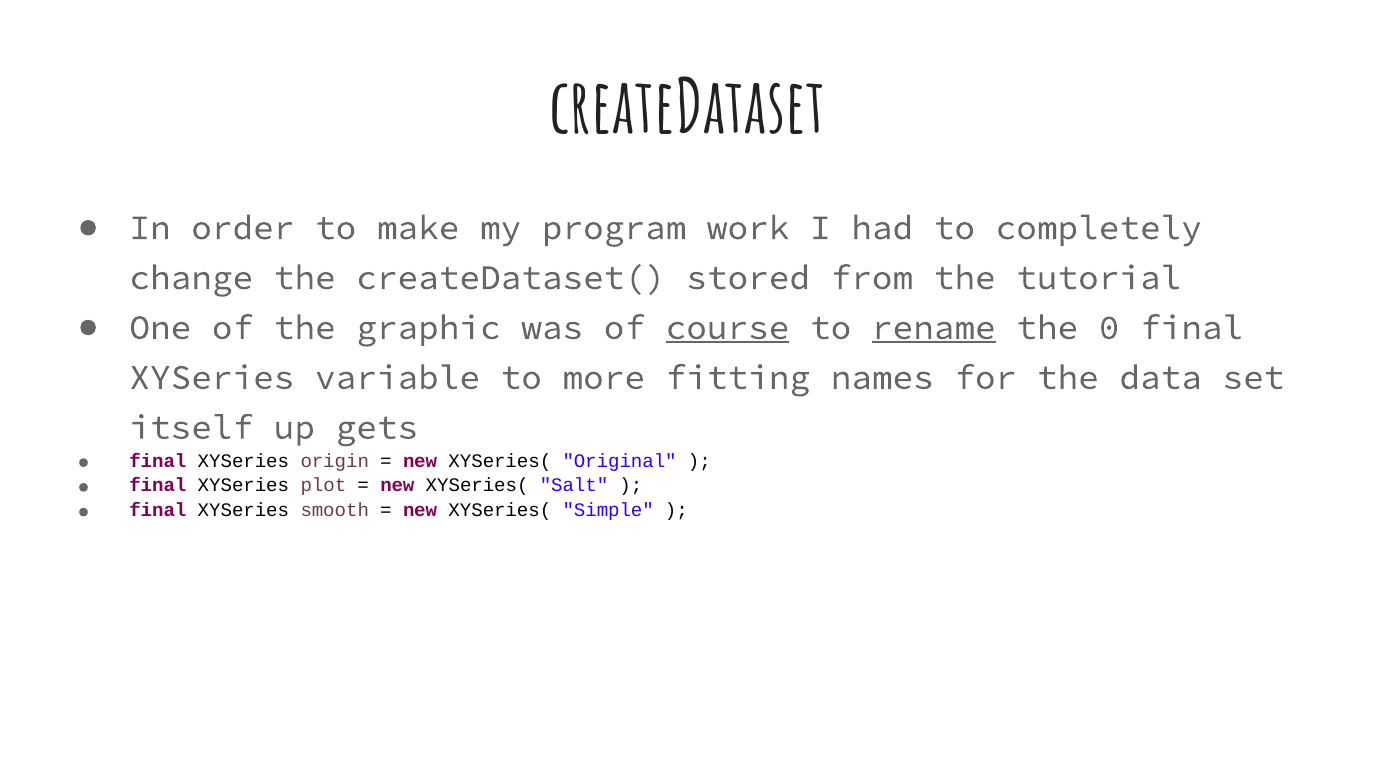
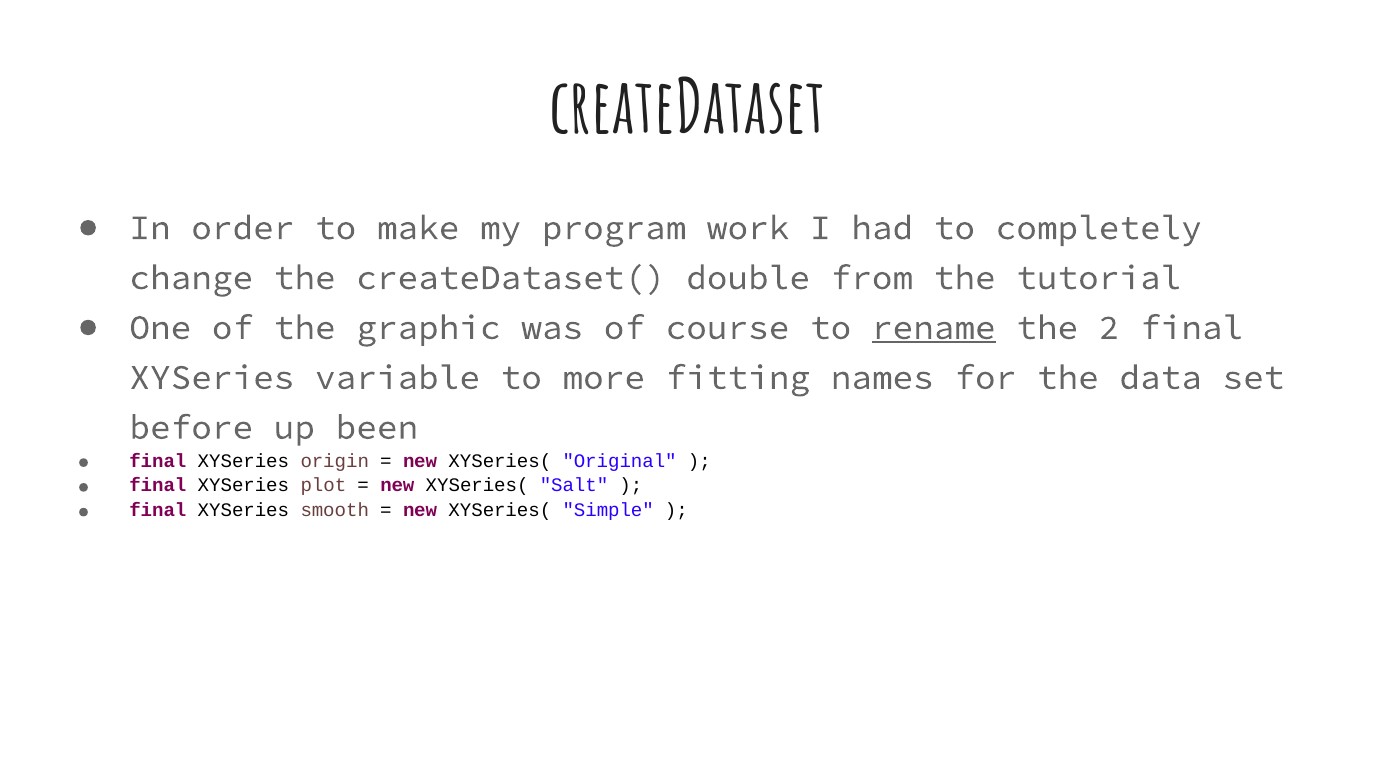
stored: stored -> double (748, 277)
course underline: present -> none (728, 327)
0: 0 -> 2 (1109, 327)
itself: itself -> before (191, 427)
gets: gets -> been (377, 427)
